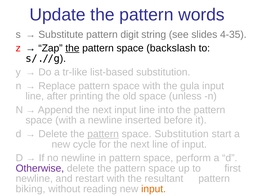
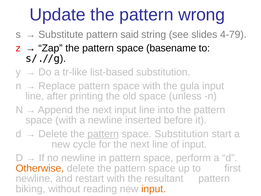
words: words -> wrong (202, 15)
digit: digit -> said (130, 35)
4-35: 4-35 -> 4-79 (233, 35)
the underline: present -> none (72, 48)
backslash: backslash -> basename (171, 48)
Otherwise colour: purple -> orange (40, 168)
